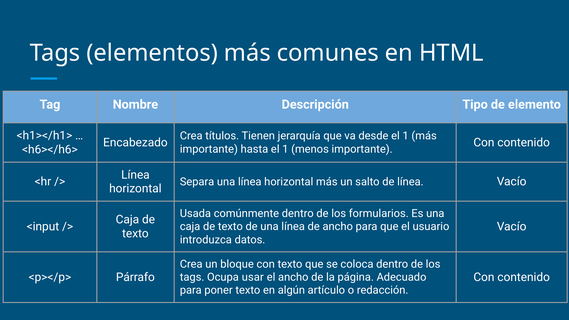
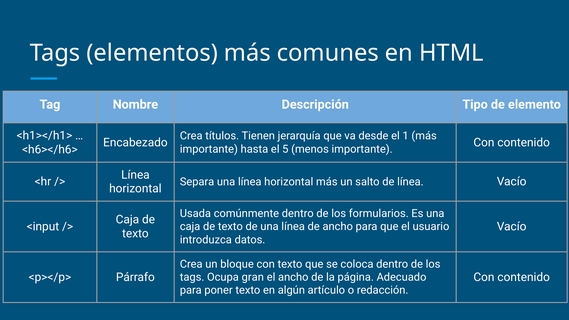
hasta el 1: 1 -> 5 (285, 149)
usar: usar -> gran (253, 277)
